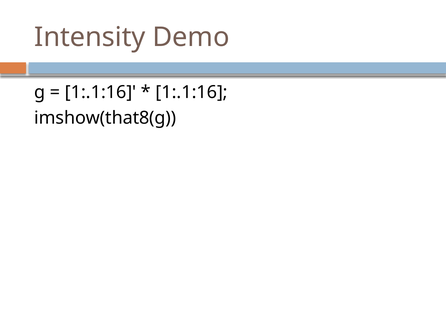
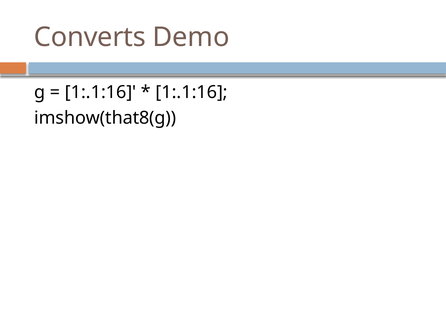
Intensity: Intensity -> Converts (90, 37)
